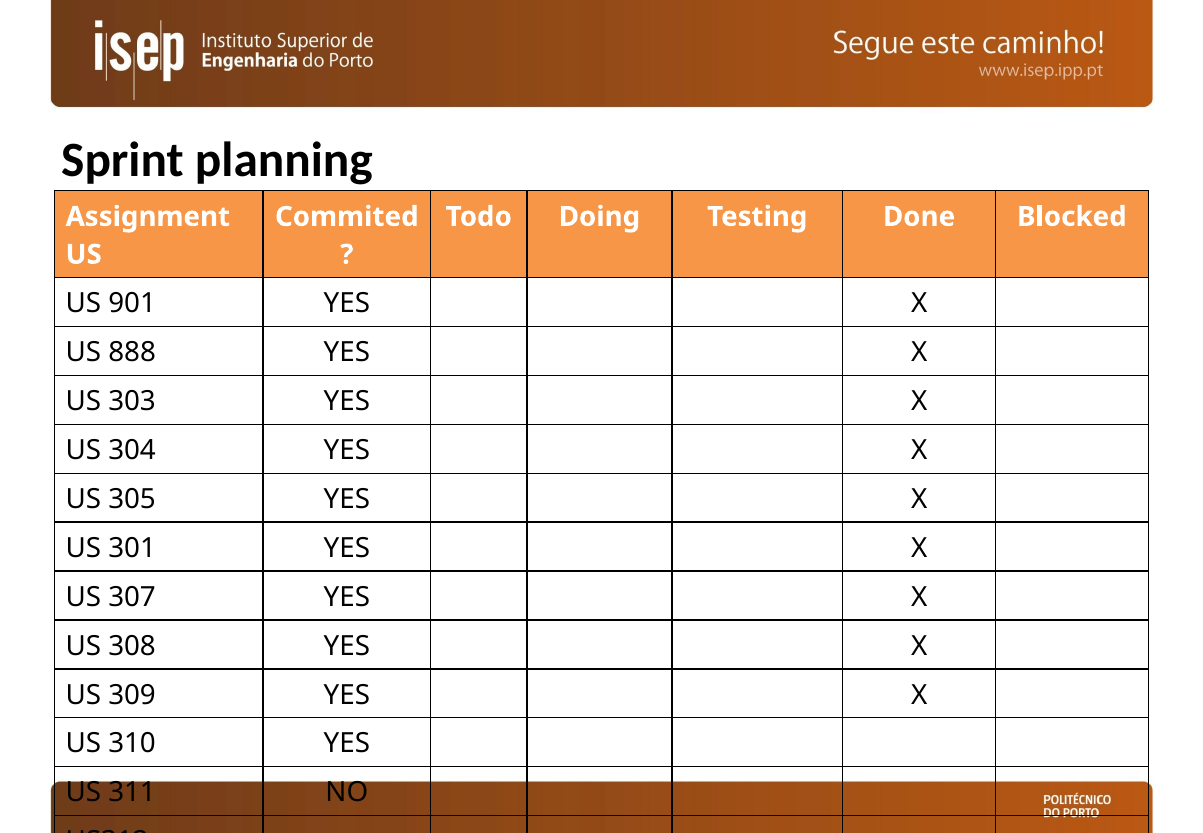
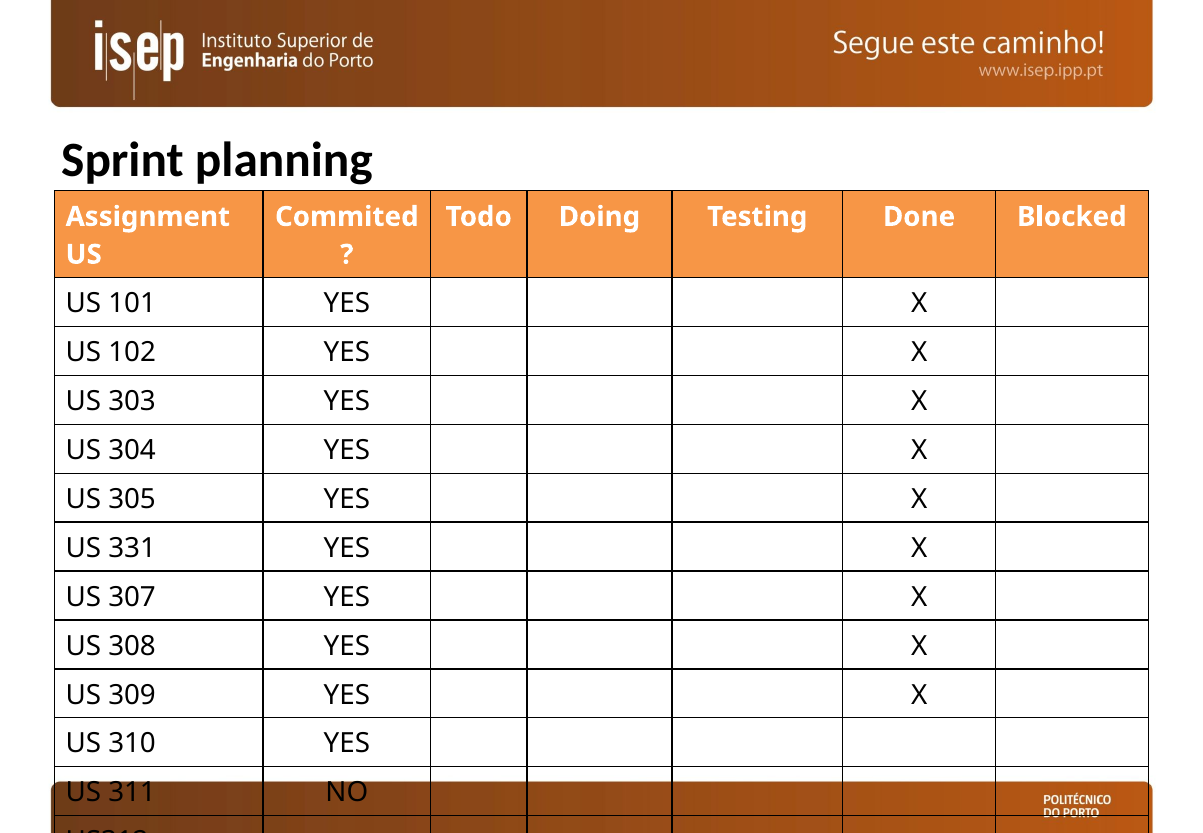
901: 901 -> 101 (132, 303)
888: 888 -> 102 (132, 352)
301: 301 -> 331 (132, 548)
